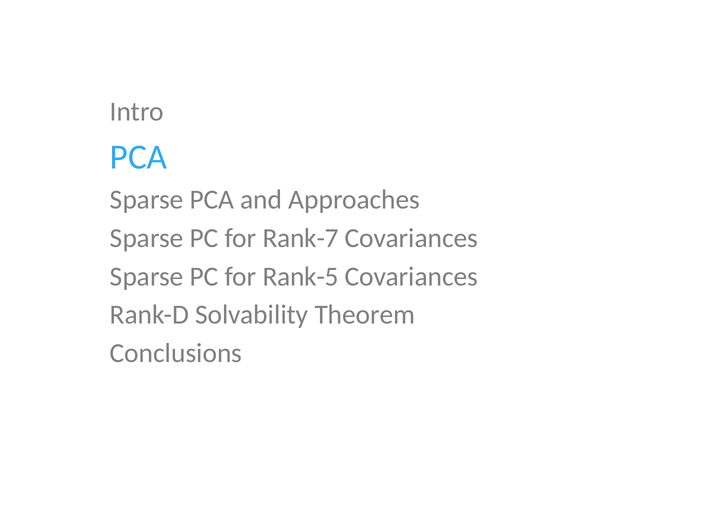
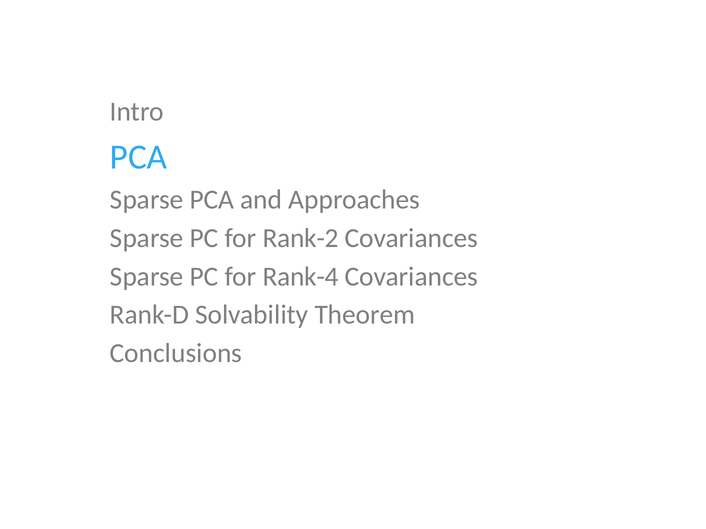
Rank-7: Rank-7 -> Rank-2 (301, 238)
Rank-5: Rank-5 -> Rank-4 (301, 277)
